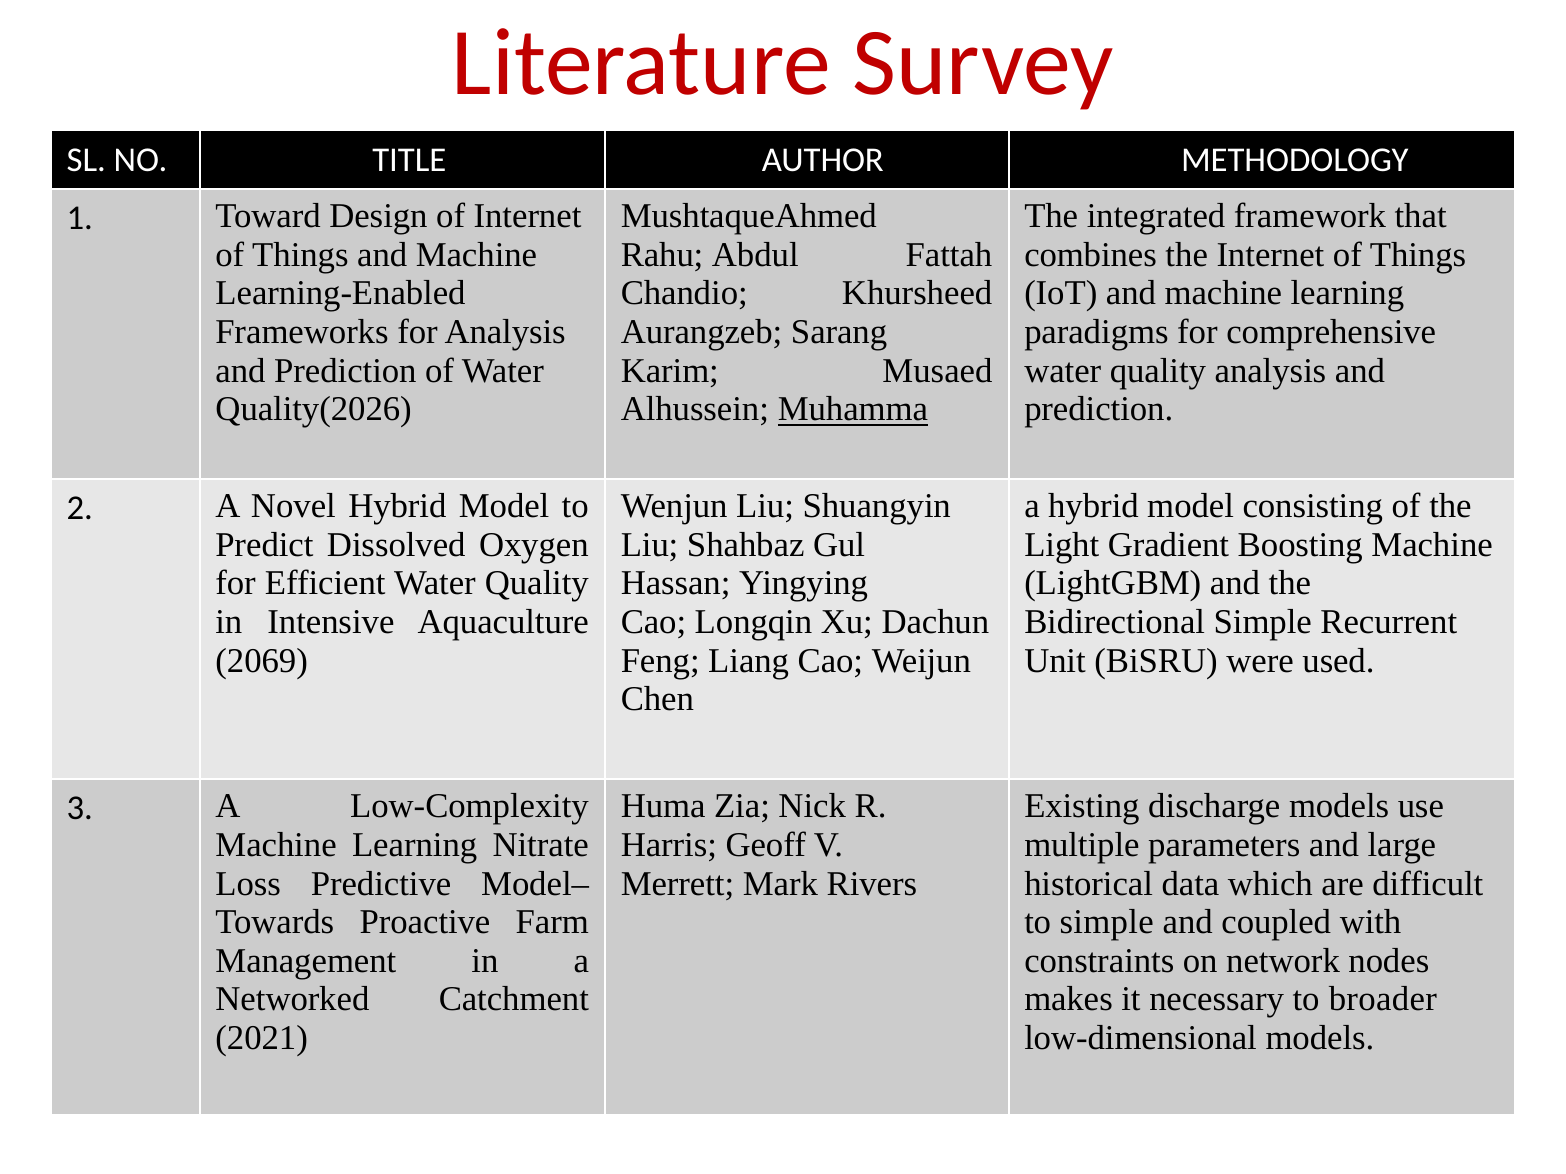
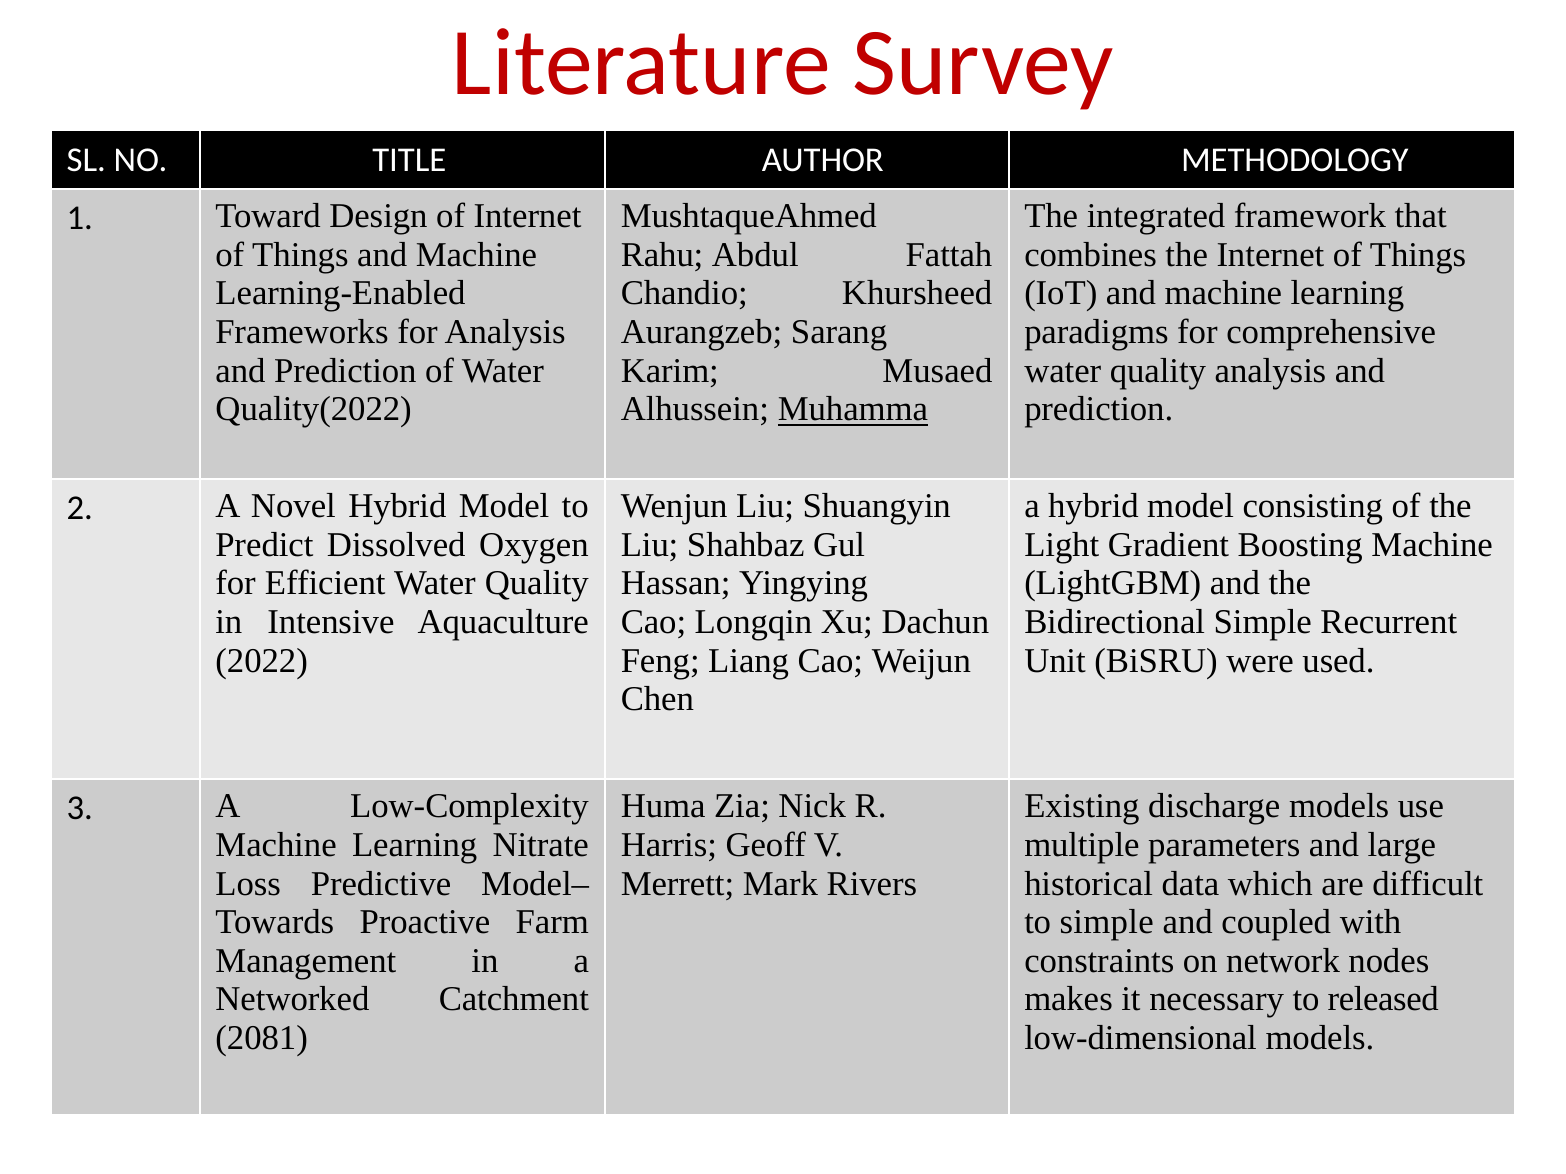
Quality(2026: Quality(2026 -> Quality(2022 (314, 409)
2069: 2069 -> 2022 (262, 661)
broader: broader -> released (1383, 1000)
2021: 2021 -> 2081 (262, 1039)
